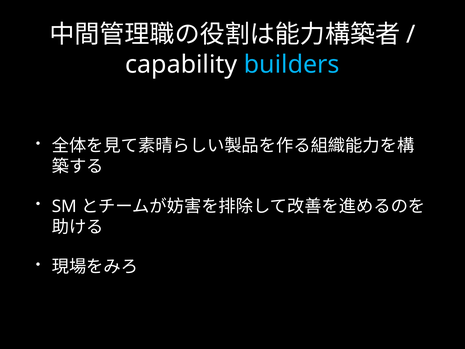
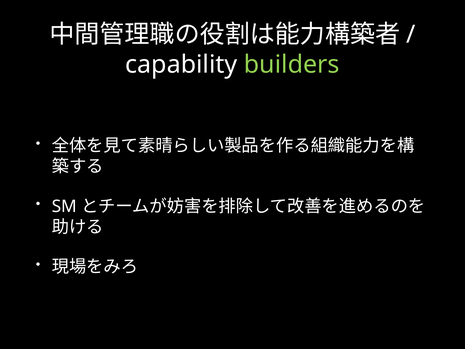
builders colour: light blue -> light green (292, 64)
